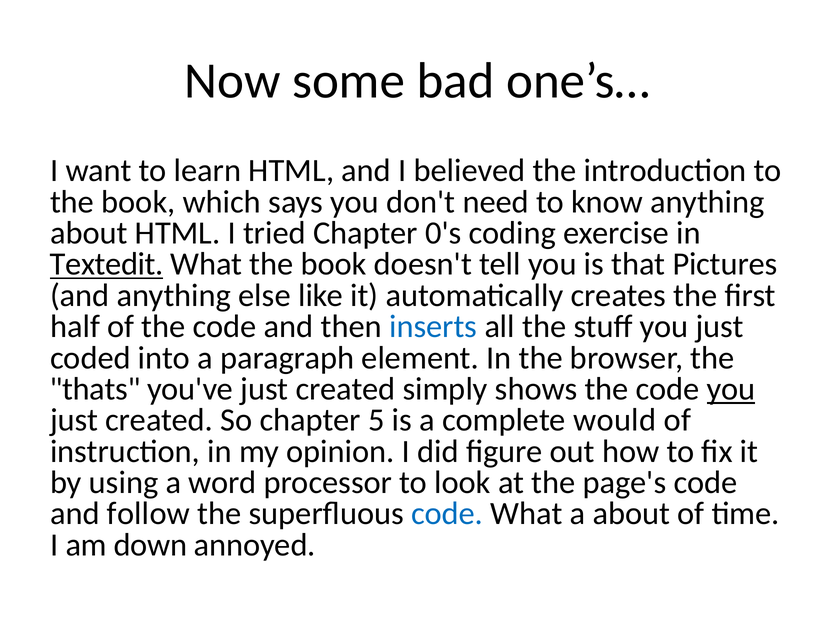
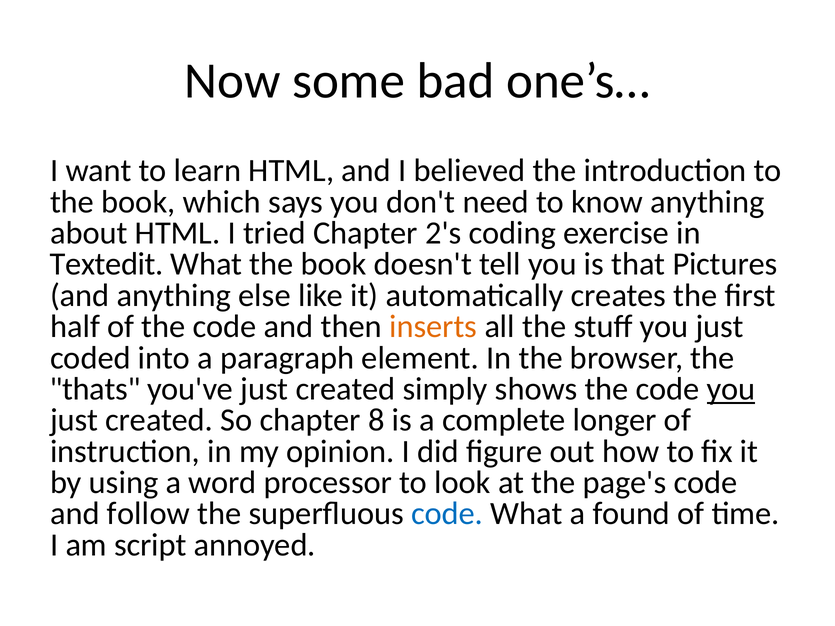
0's: 0's -> 2's (443, 233)
Textedit underline: present -> none (107, 264)
inserts colour: blue -> orange (433, 327)
5: 5 -> 8 (376, 420)
would: would -> longer (615, 420)
a about: about -> found (631, 514)
down: down -> script (150, 545)
